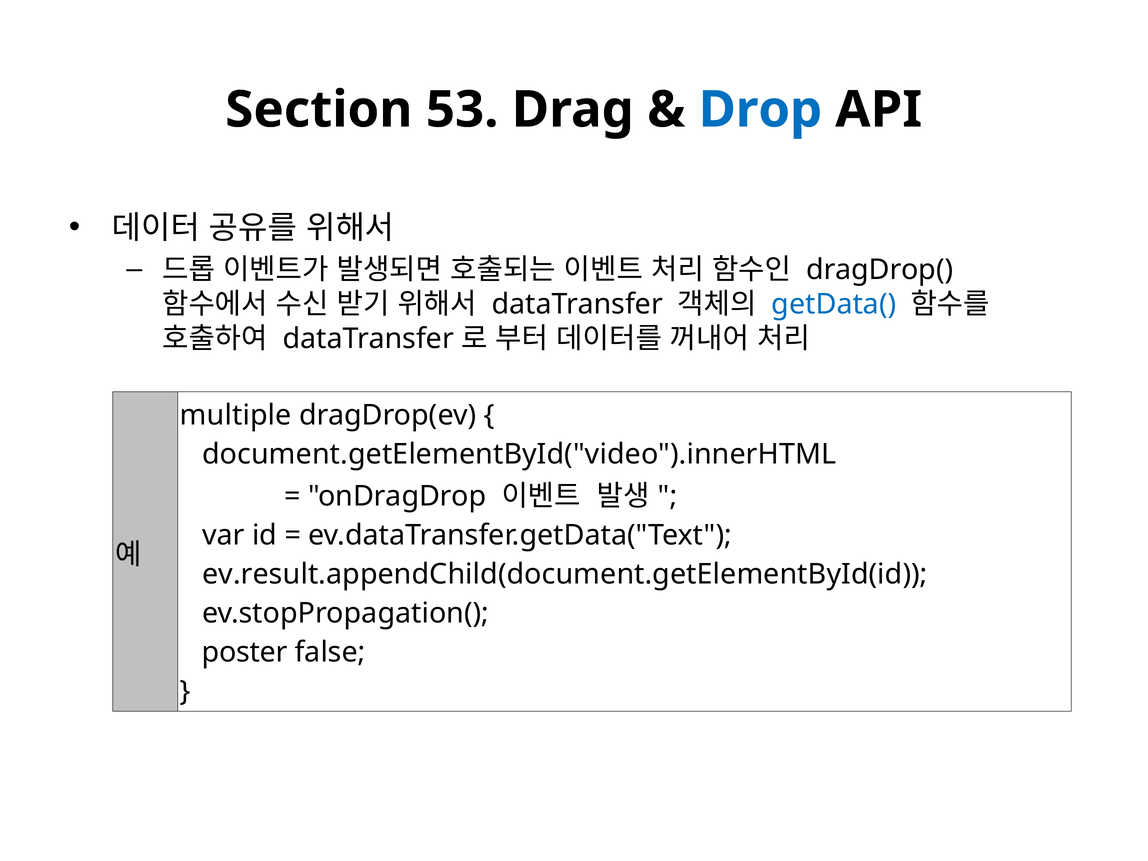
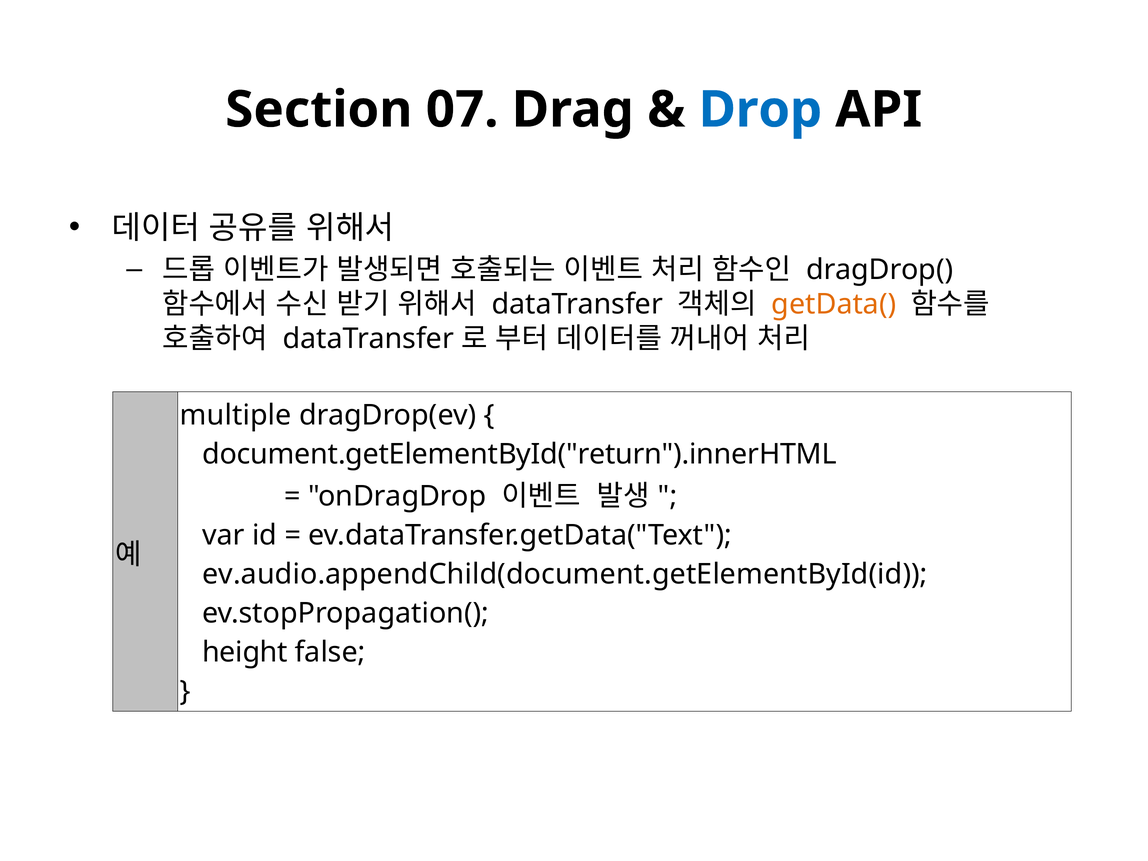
53: 53 -> 07 (462, 110)
getData( colour: blue -> orange (834, 304)
document.getElementById("video").innerHTML: document.getElementById("video").innerHTML -> document.getElementById("return").innerHTML (519, 454)
ev.result.appendChild(document.getElementById(id: ev.result.appendChild(document.getElementById(id -> ev.audio.appendChild(document.getElementById(id (565, 574)
poster: poster -> height (245, 652)
